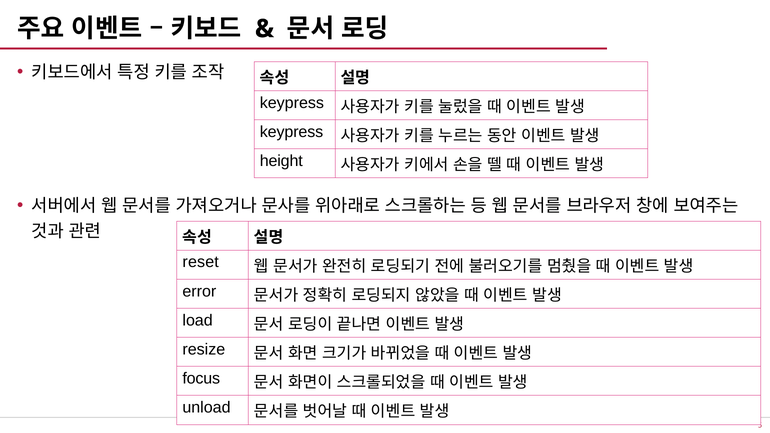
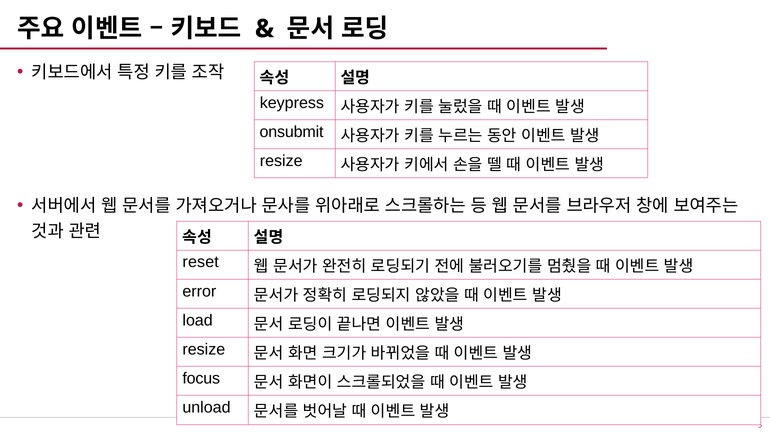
keypress: keypress -> onsubmit (292, 132)
height: height -> resize (281, 161)
